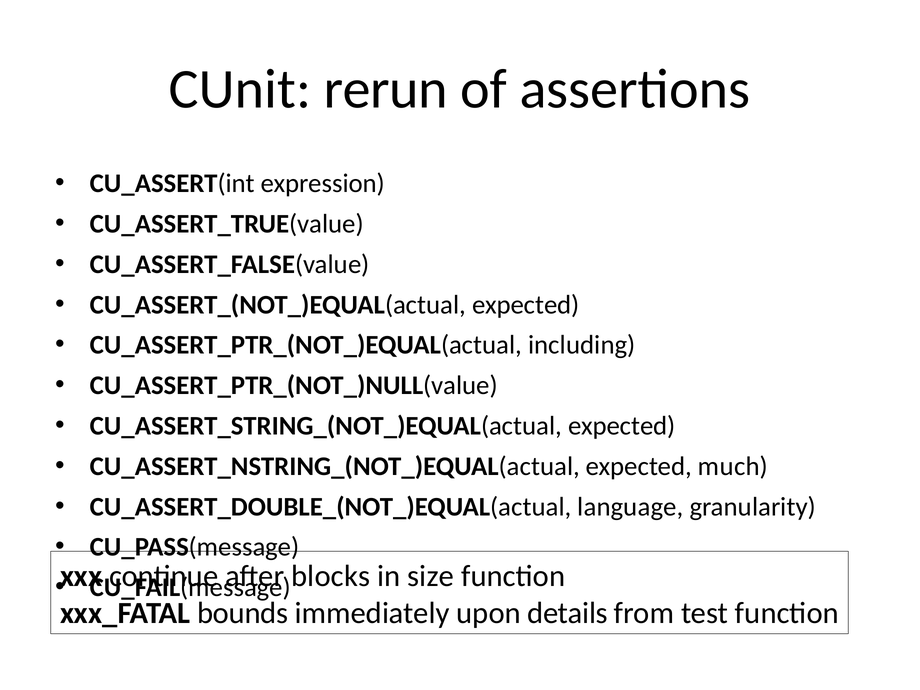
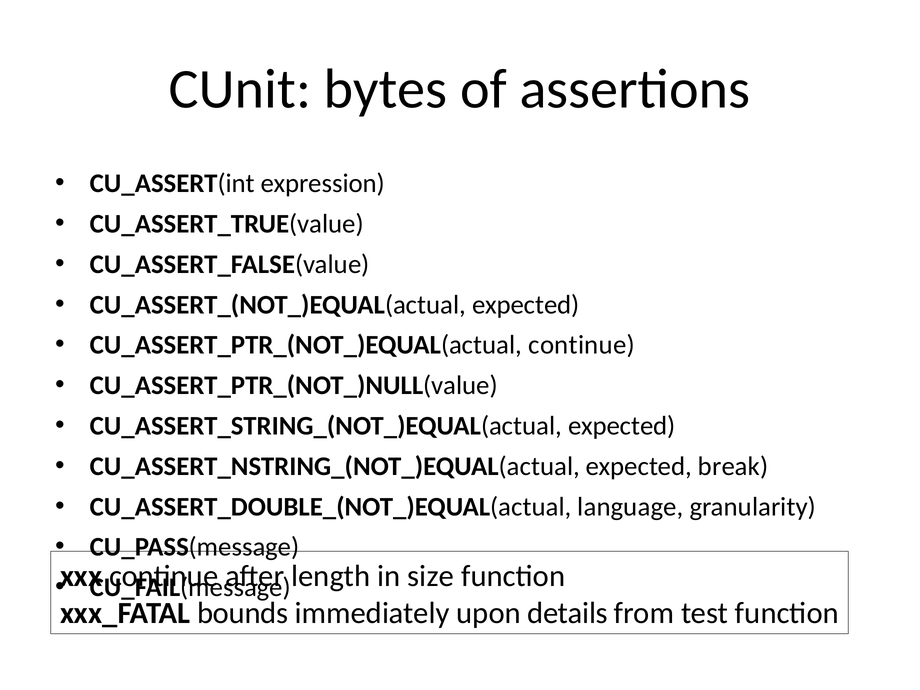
rerun: rerun -> bytes (386, 89)
CU_ASSERT_PTR_(NOT_)EQUAL(actual including: including -> continue (582, 345)
much: much -> break (733, 466)
blocks: blocks -> length (331, 576)
